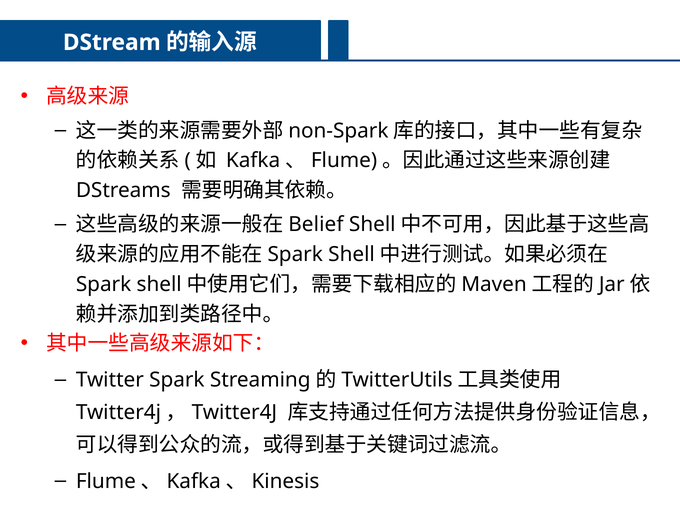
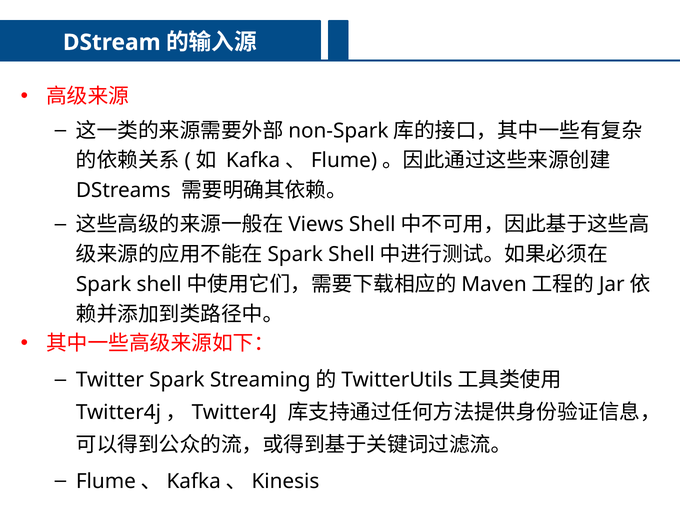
Belief: Belief -> Views (316, 225)
